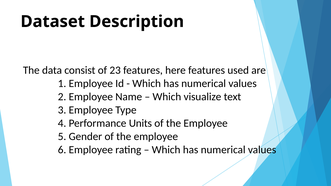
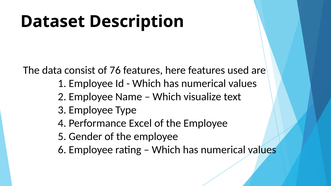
23: 23 -> 76 (115, 70)
Units: Units -> Excel (140, 123)
